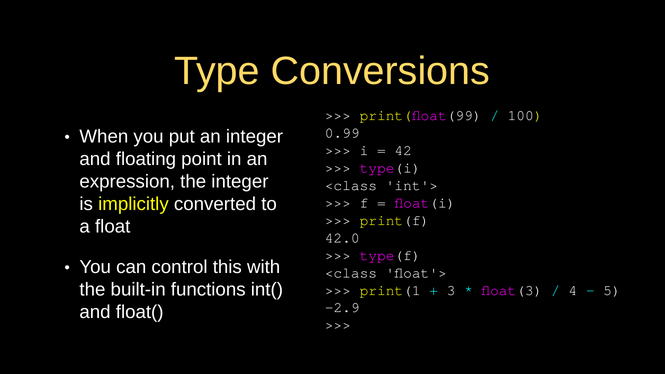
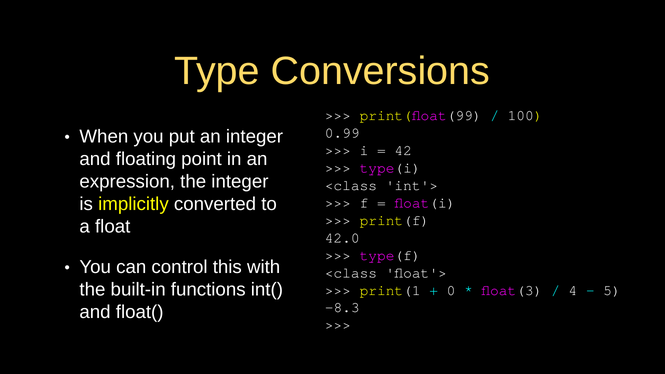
3: 3 -> 0 (451, 290)
-2.9: -2.9 -> -8.3 (342, 308)
